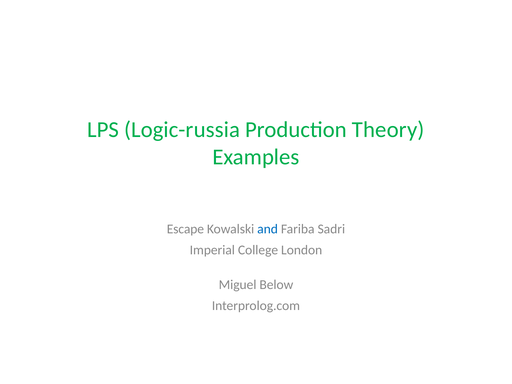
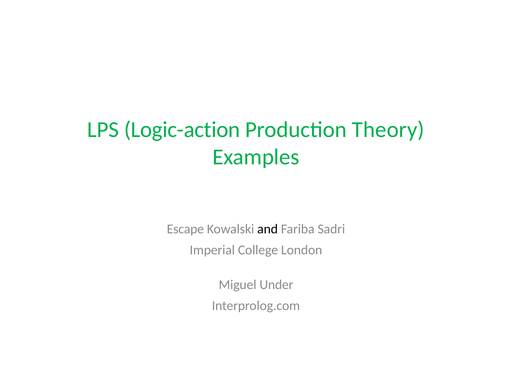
Logic-russia: Logic-russia -> Logic-action (182, 130)
and colour: blue -> black (268, 229)
Below: Below -> Under (276, 285)
